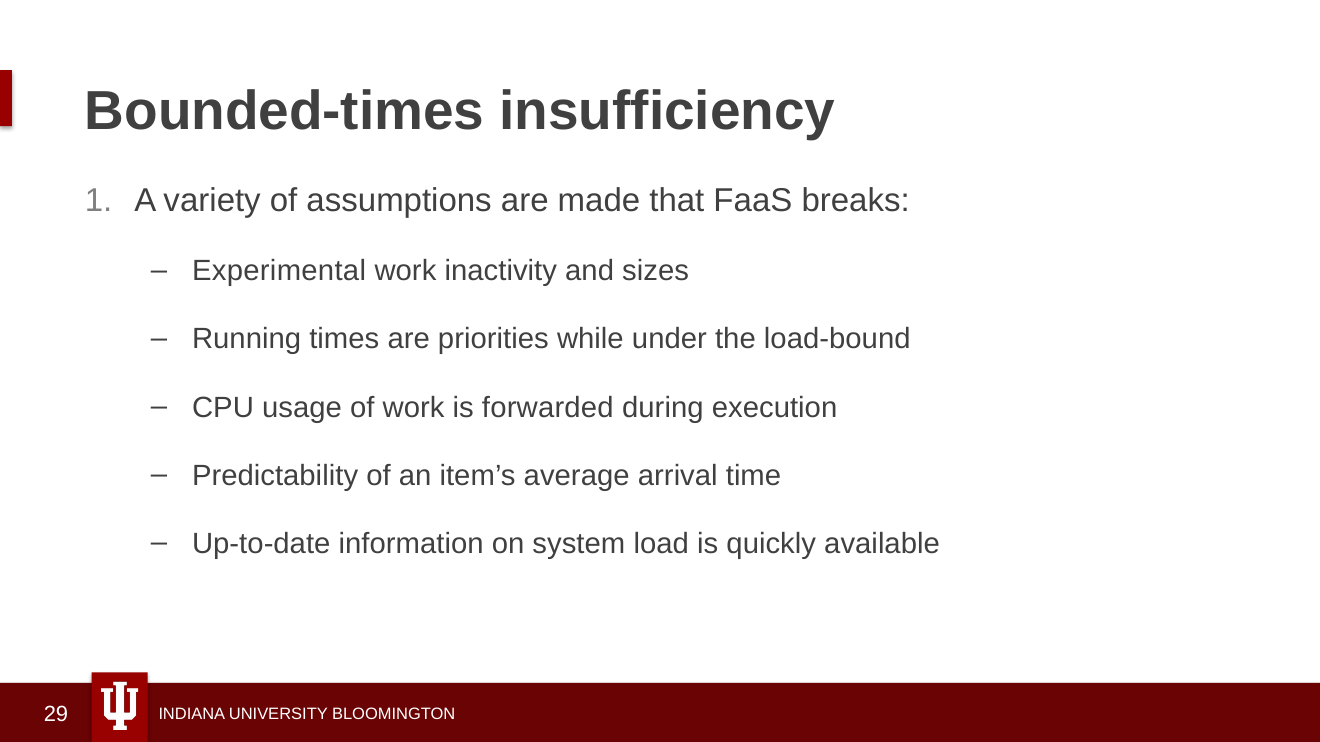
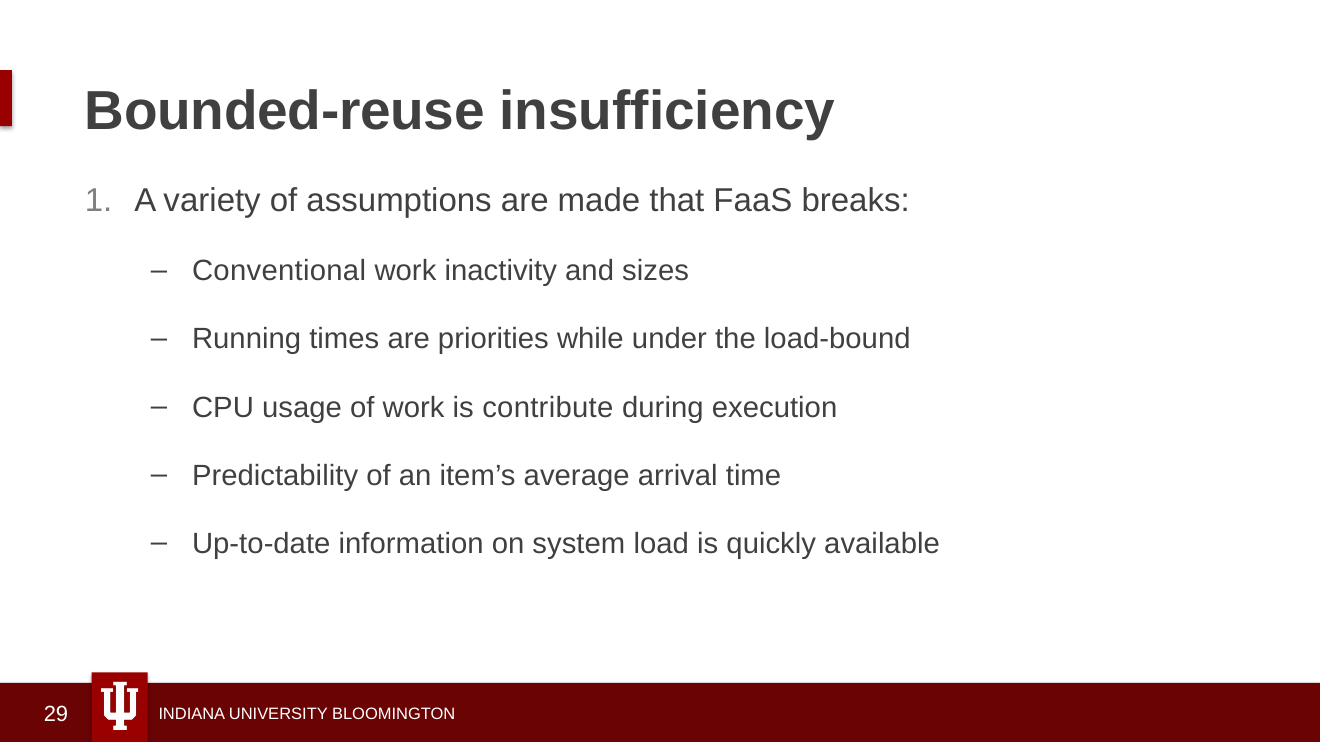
Bounded-times: Bounded-times -> Bounded-reuse (285, 111)
Experimental: Experimental -> Conventional (279, 271)
forwarded: forwarded -> contribute (548, 408)
